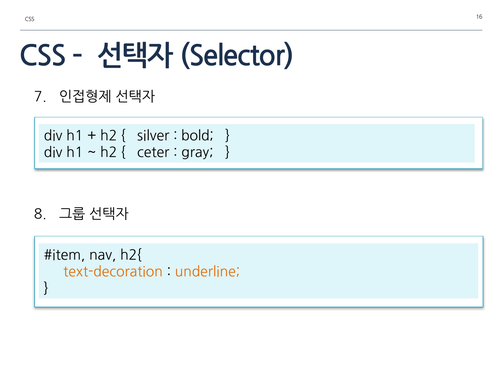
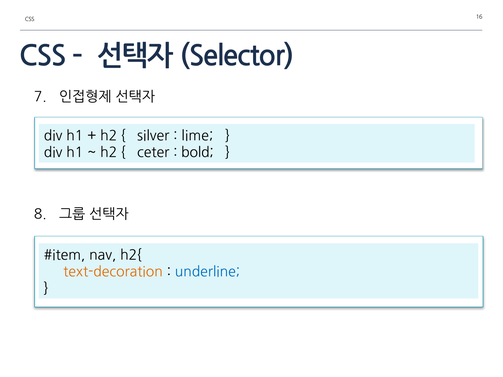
bold: bold -> lime (197, 136)
gray: gray -> bold (197, 153)
underline colour: orange -> blue (207, 272)
